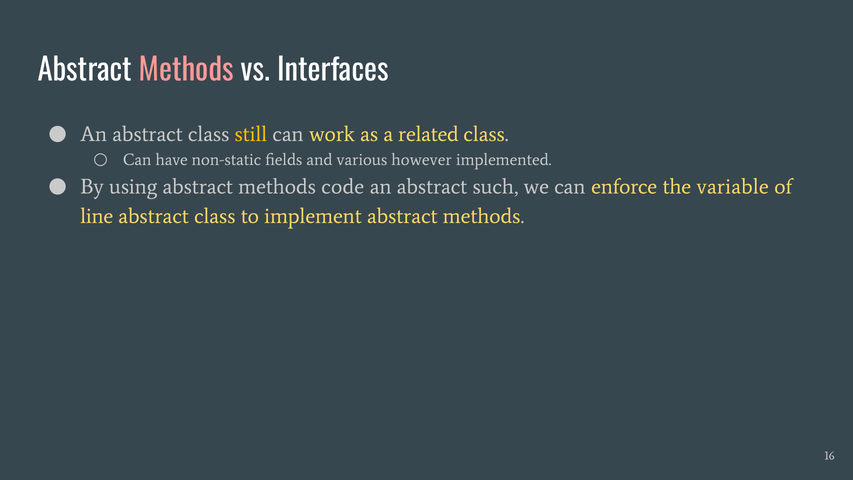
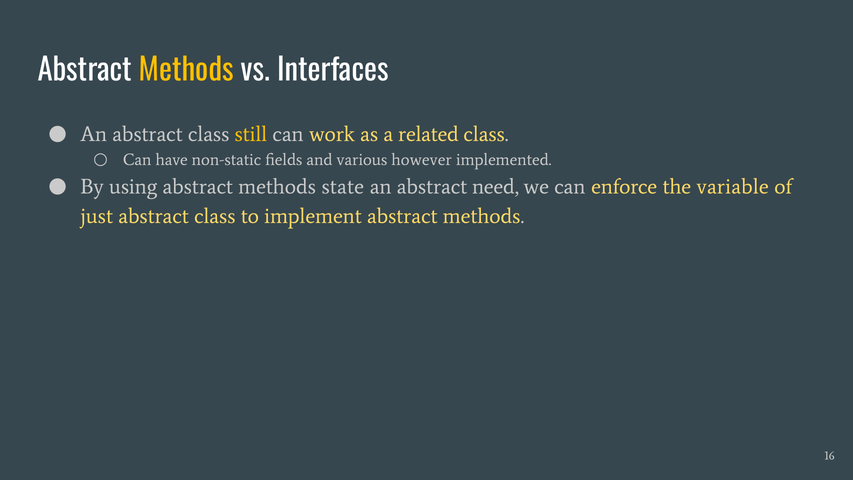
Methods colour: pink -> yellow (186, 71)
code: code -> state (343, 187)
such: such -> need (496, 187)
line: line -> just (97, 216)
